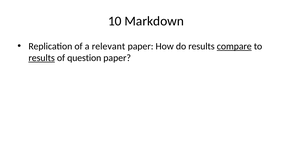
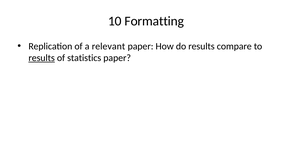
Markdown: Markdown -> Formatting (154, 21)
compare underline: present -> none (234, 46)
question: question -> statistics (84, 58)
